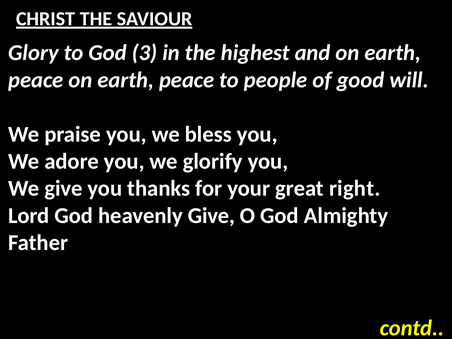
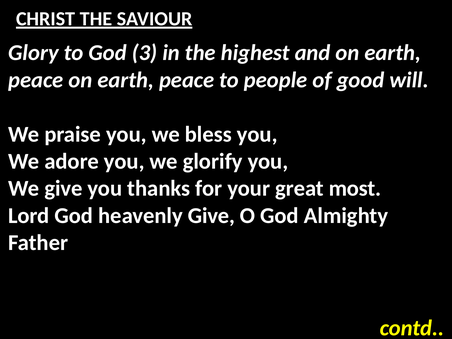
right: right -> most (355, 188)
